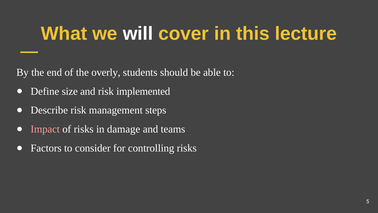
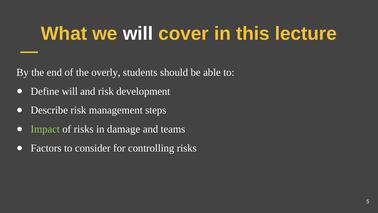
Define size: size -> will (70, 91)
implemented: implemented -> development (143, 91)
Impact colour: pink -> light green (45, 129)
